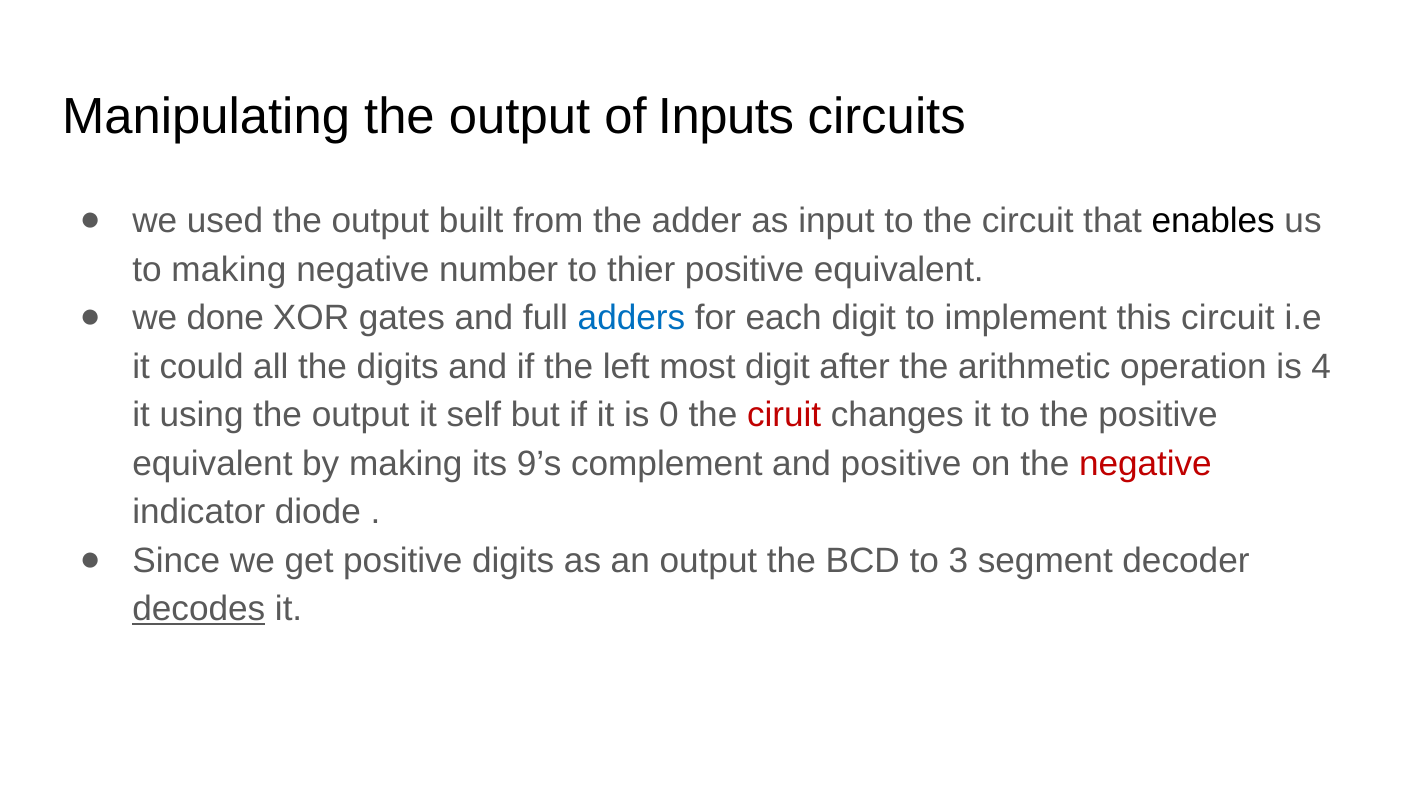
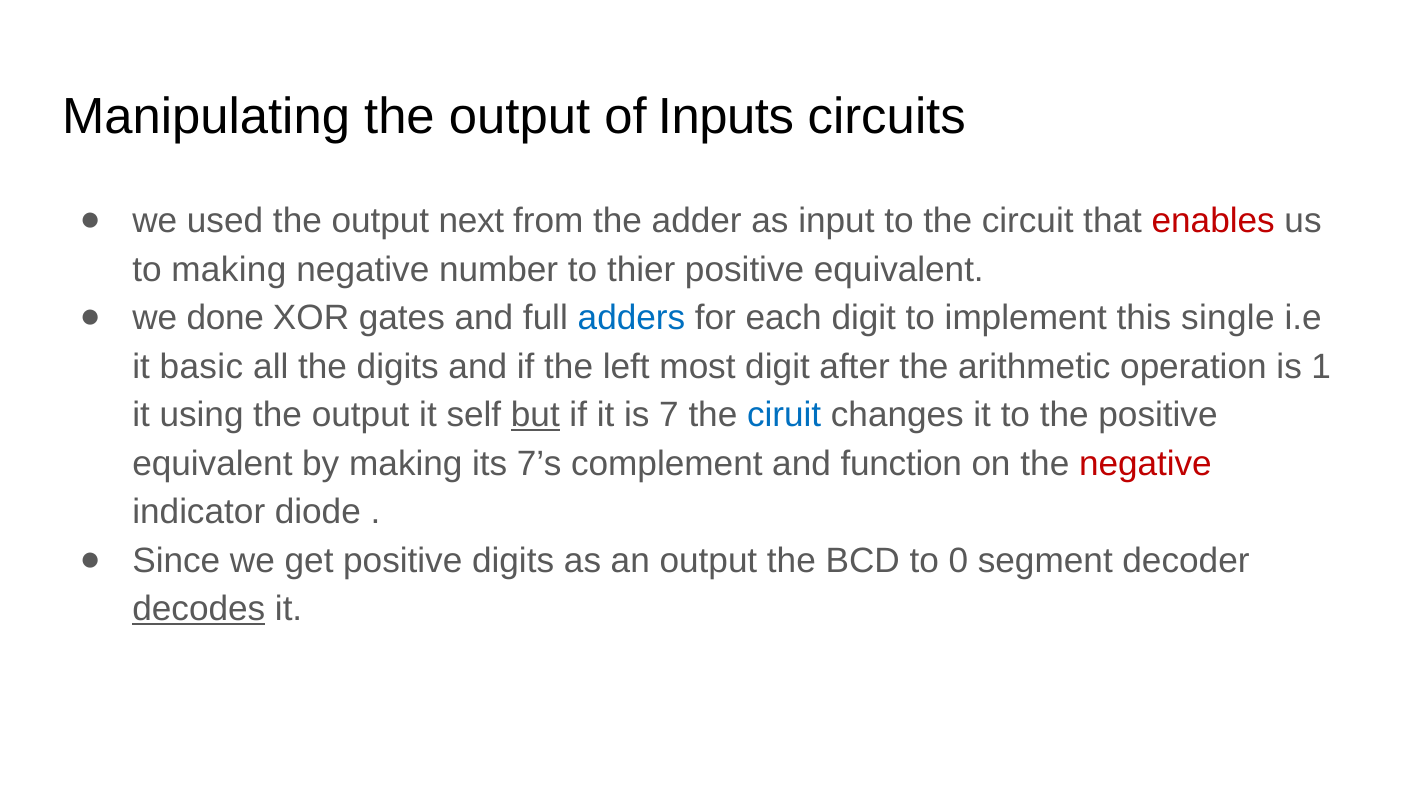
built: built -> next (471, 221)
enables colour: black -> red (1213, 221)
this circuit: circuit -> single (1228, 318)
could: could -> basic (201, 367)
4: 4 -> 1 (1321, 367)
but underline: none -> present (535, 415)
0: 0 -> 7 (669, 415)
ciruit colour: red -> blue (784, 415)
9’s: 9’s -> 7’s (539, 464)
and positive: positive -> function (901, 464)
3: 3 -> 0 (958, 561)
